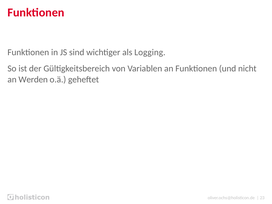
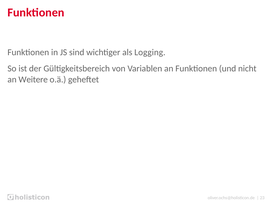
Werden: Werden -> Weitere (33, 79)
